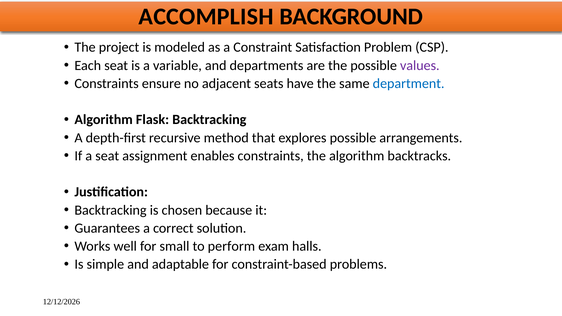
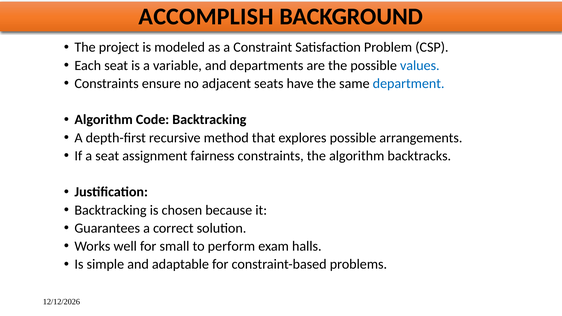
values colour: purple -> blue (420, 65)
Flask: Flask -> Code (153, 120)
enables: enables -> fairness (213, 156)
